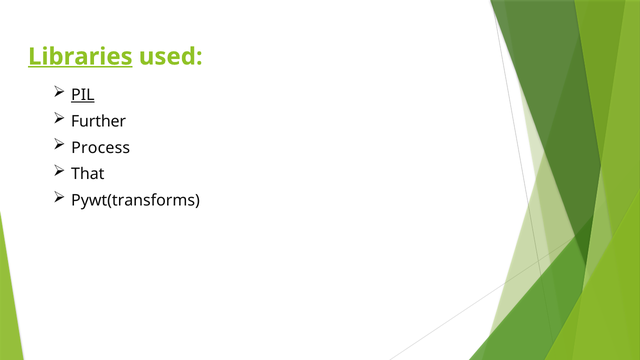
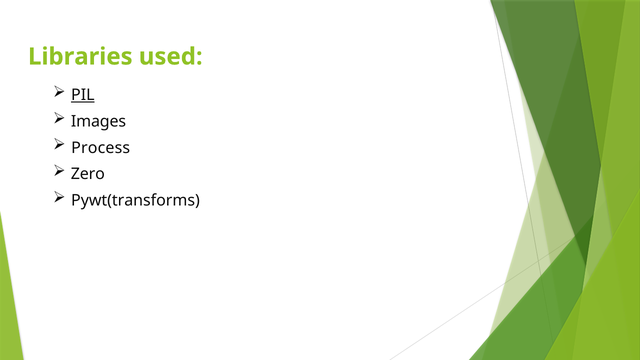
Libraries underline: present -> none (80, 57)
Further: Further -> Images (99, 121)
That: That -> Zero (88, 174)
